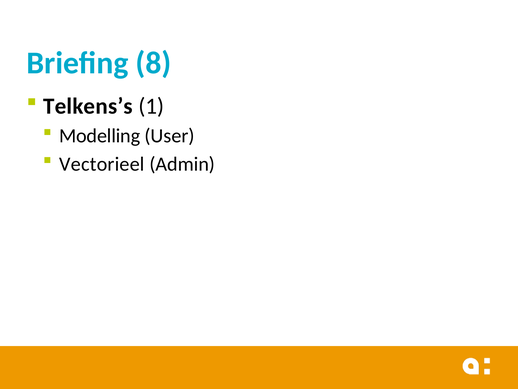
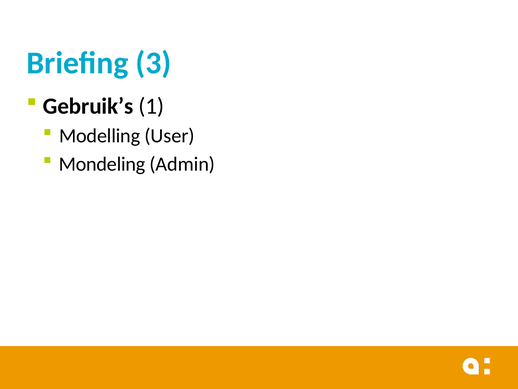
8: 8 -> 3 (153, 63)
Telkens’s: Telkens’s -> Gebruik’s (88, 106)
Vectorieel: Vectorieel -> Mondeling (102, 164)
